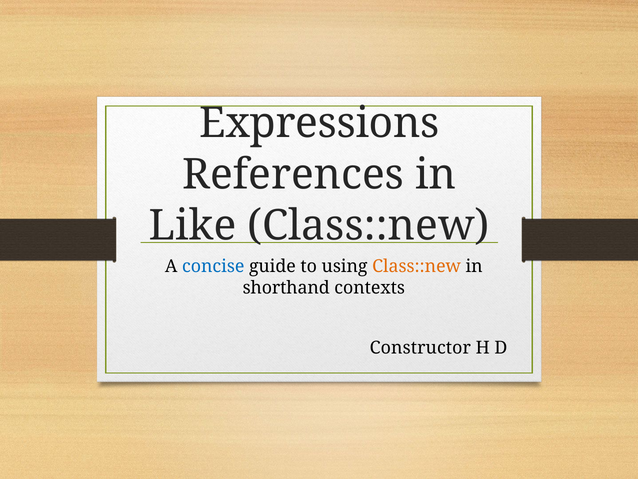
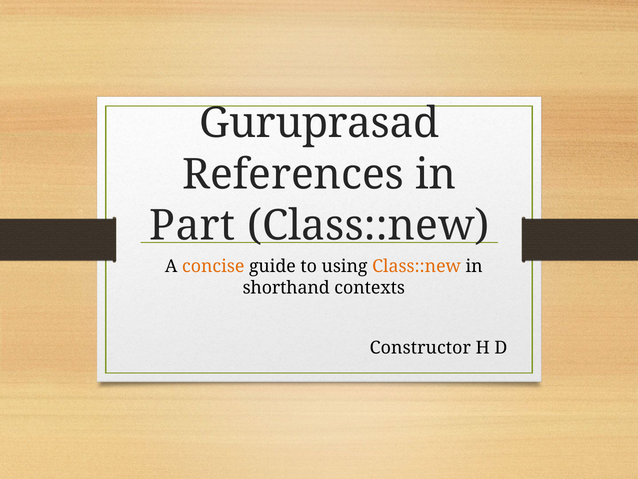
Expressions: Expressions -> Guruprasad (319, 123)
Like: Like -> Part (192, 225)
concise colour: blue -> orange (213, 266)
